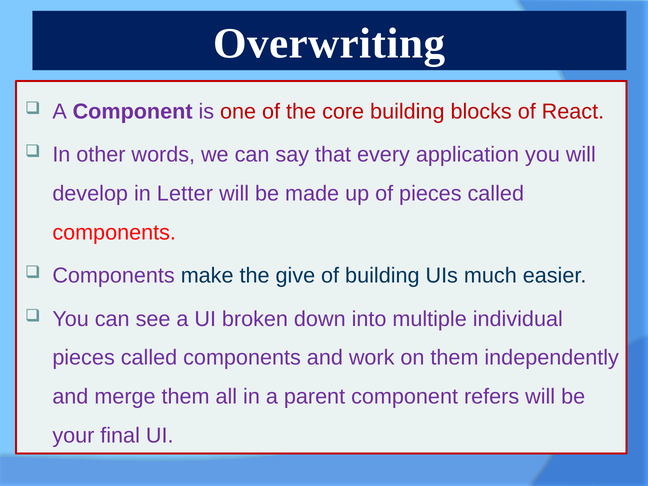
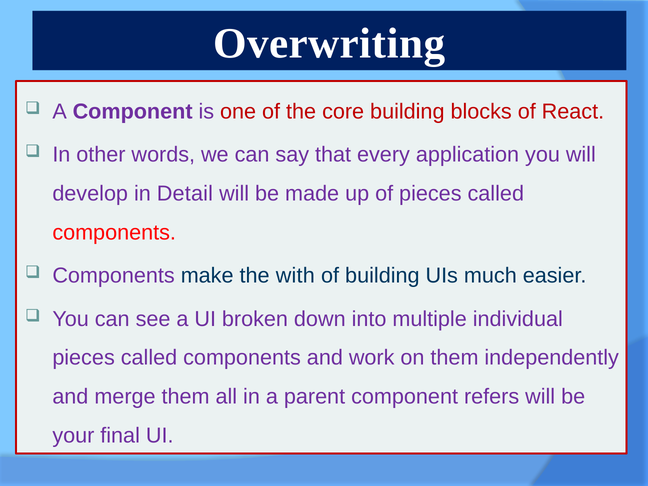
Letter: Letter -> Detail (185, 194)
give: give -> with (295, 276)
